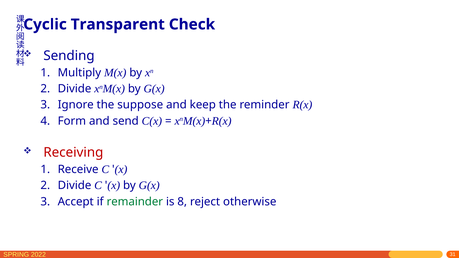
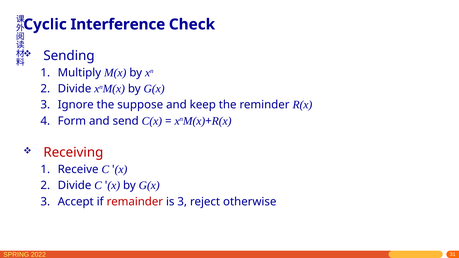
Transparent: Transparent -> Interference (118, 24)
remainder colour: green -> red (135, 202)
is 8: 8 -> 3 (182, 202)
